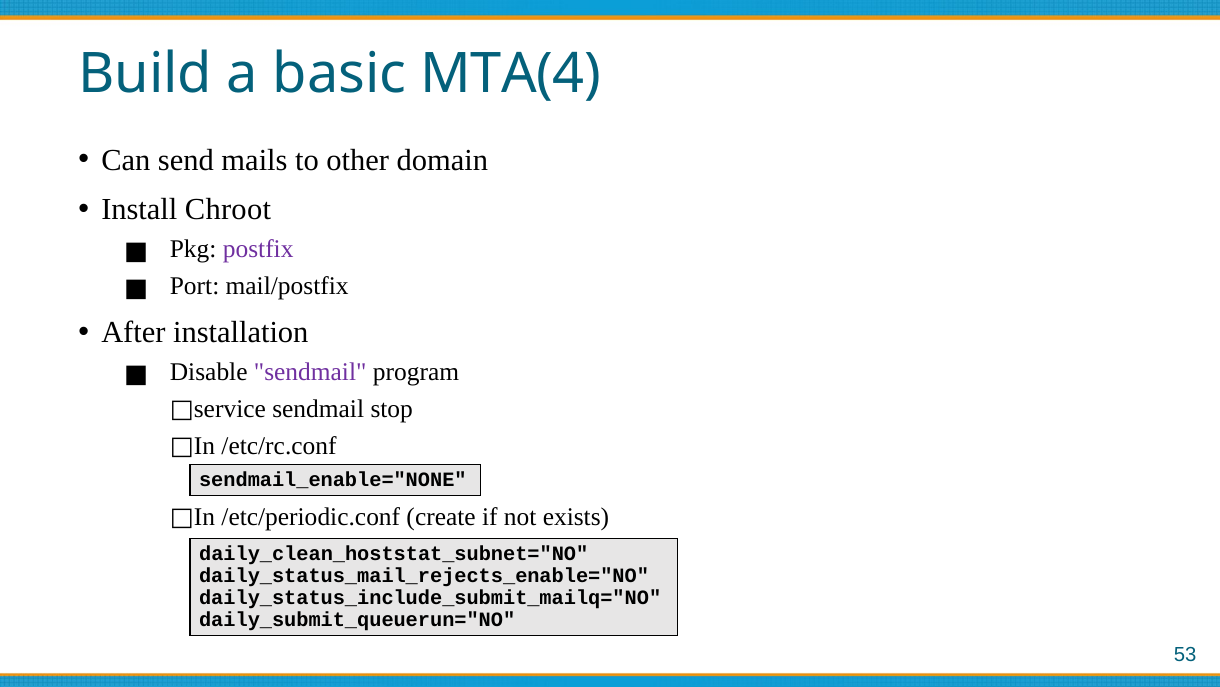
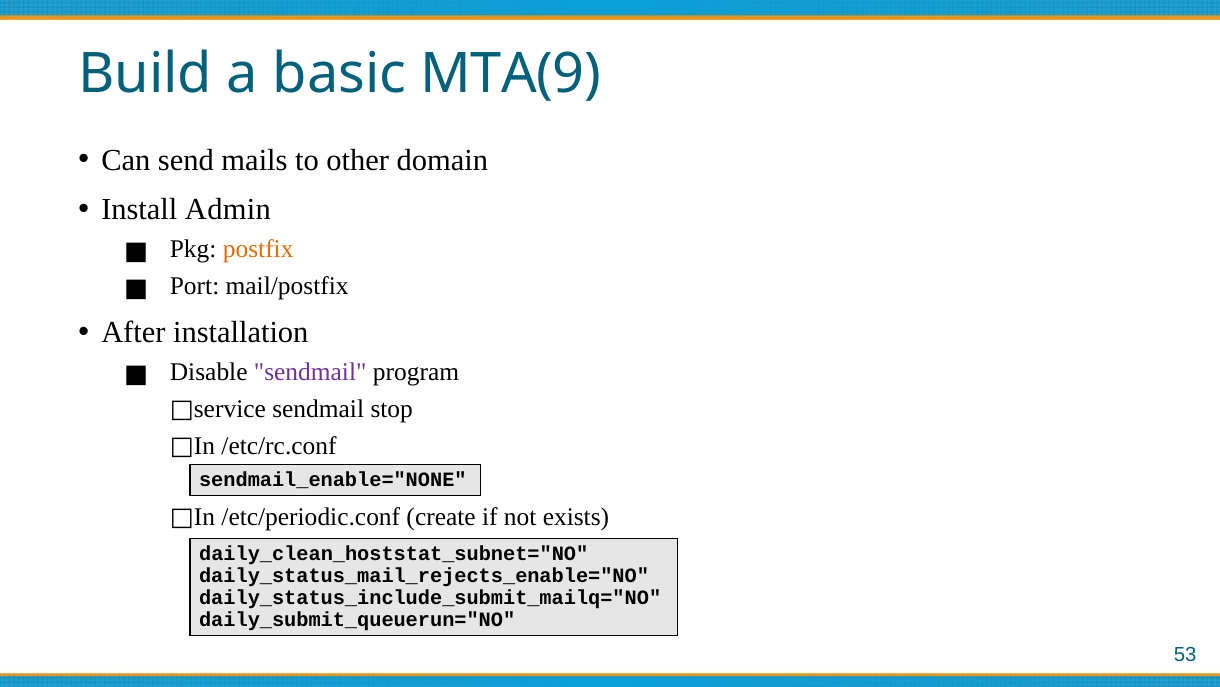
MTA(4: MTA(4 -> MTA(9 (511, 74)
Chroot: Chroot -> Admin (228, 210)
postfix colour: purple -> orange (258, 249)
